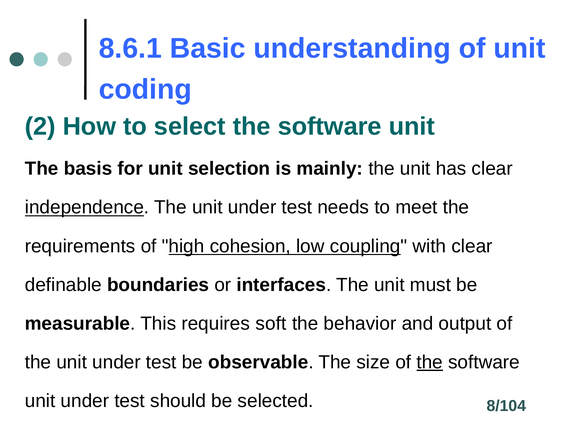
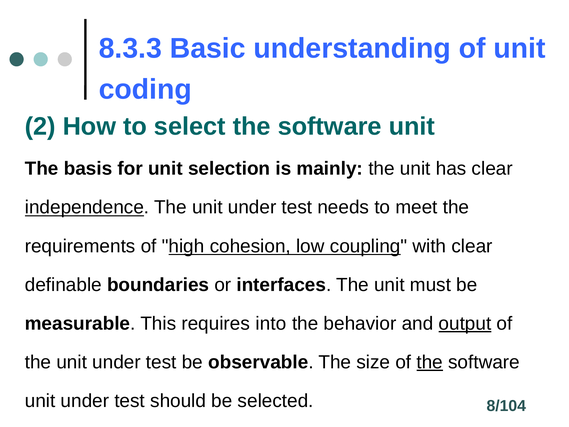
8.6.1: 8.6.1 -> 8.3.3 (130, 48)
soft: soft -> into (271, 323)
output underline: none -> present (465, 323)
